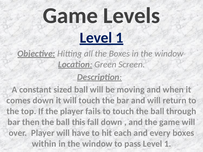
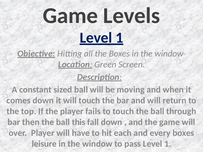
within: within -> leisure (44, 144)
